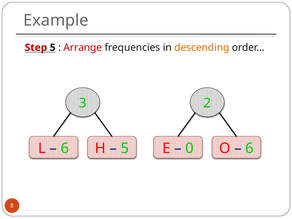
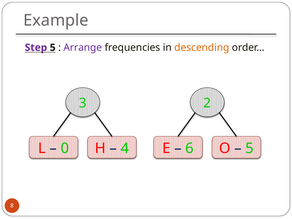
Step colour: red -> purple (36, 48)
Arrange colour: red -> purple (83, 48)
6: 6 -> 0 (65, 148)
5: 5 -> 4 (125, 148)
0: 0 -> 6 (190, 148)
6: 6 -> 5 (250, 148)
